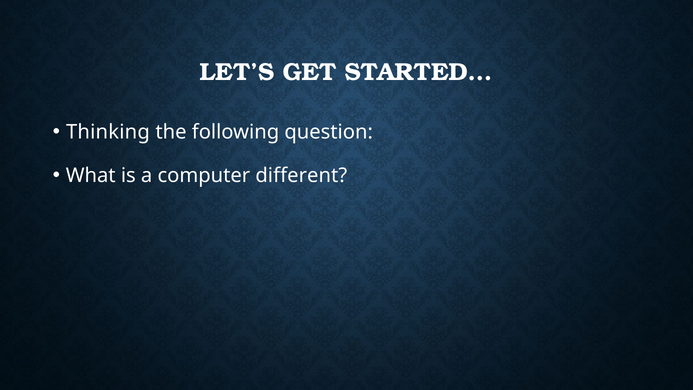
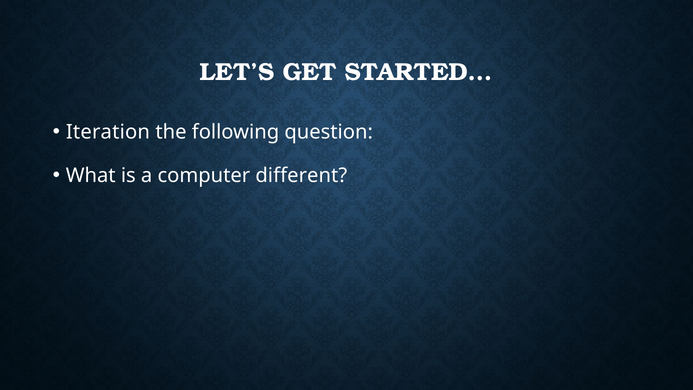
Thinking: Thinking -> Iteration (108, 132)
